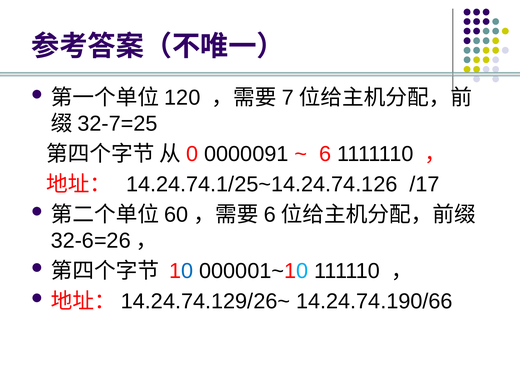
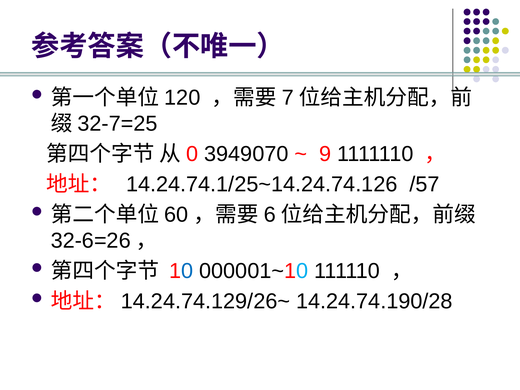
0000091: 0000091 -> 3949070 (246, 154)
6: 6 -> 9 (325, 154)
/17: /17 -> /57 (425, 184)
14.24.74.190/66: 14.24.74.190/66 -> 14.24.74.190/28 (374, 301)
